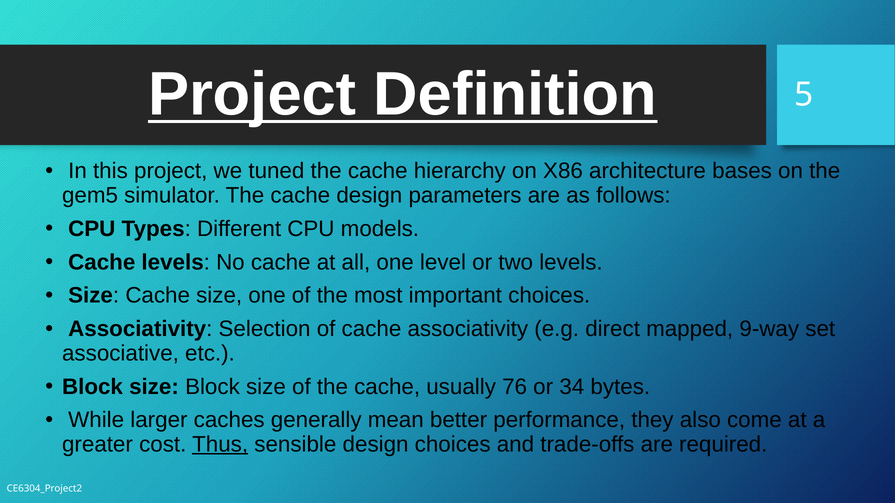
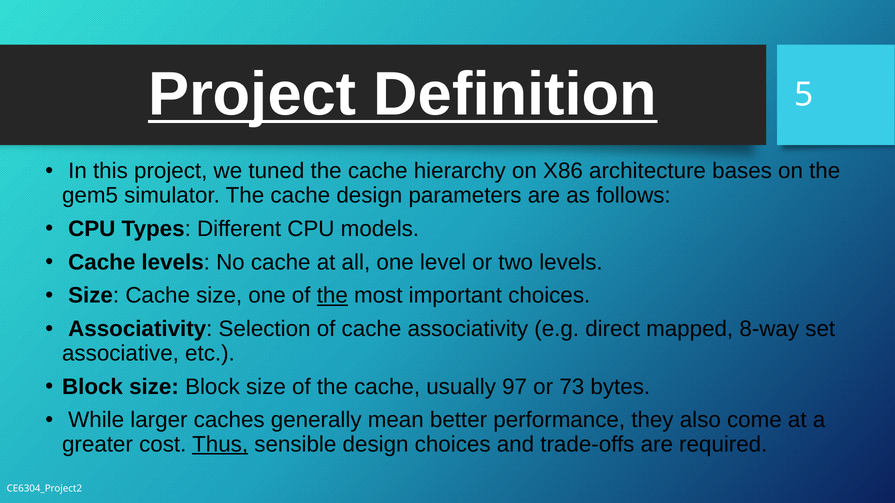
the underline: none -> present (332, 296)
9-way: 9-way -> 8-way (769, 329)
76: 76 -> 97 (515, 387)
34: 34 -> 73 (572, 387)
